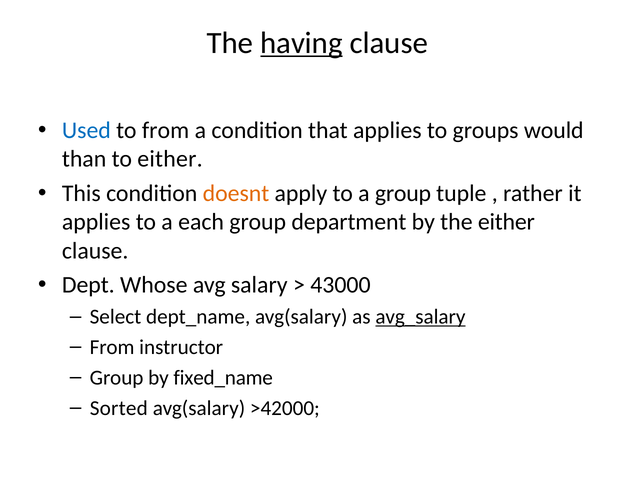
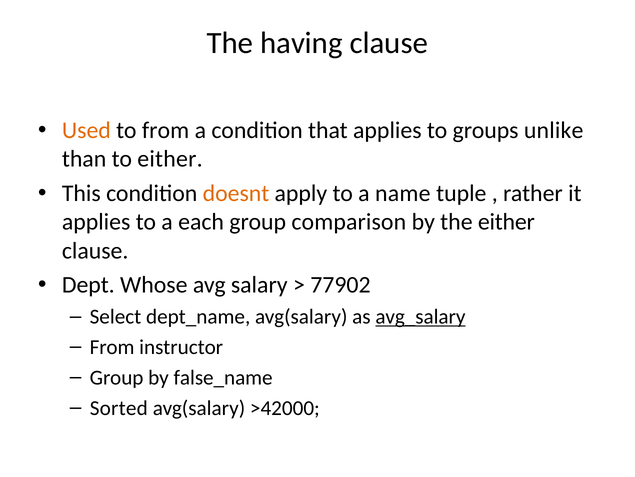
having underline: present -> none (301, 43)
Used colour: blue -> orange (86, 130)
would: would -> unlike (554, 130)
a group: group -> name (403, 193)
department: department -> comparison (349, 222)
43000: 43000 -> 77902 (340, 285)
fixed_name: fixed_name -> false_name (223, 377)
